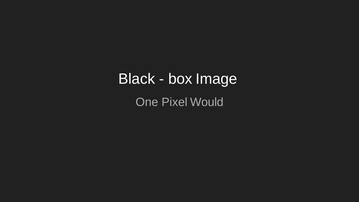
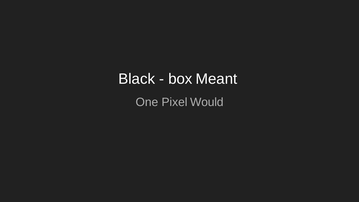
Image: Image -> Meant (216, 79)
